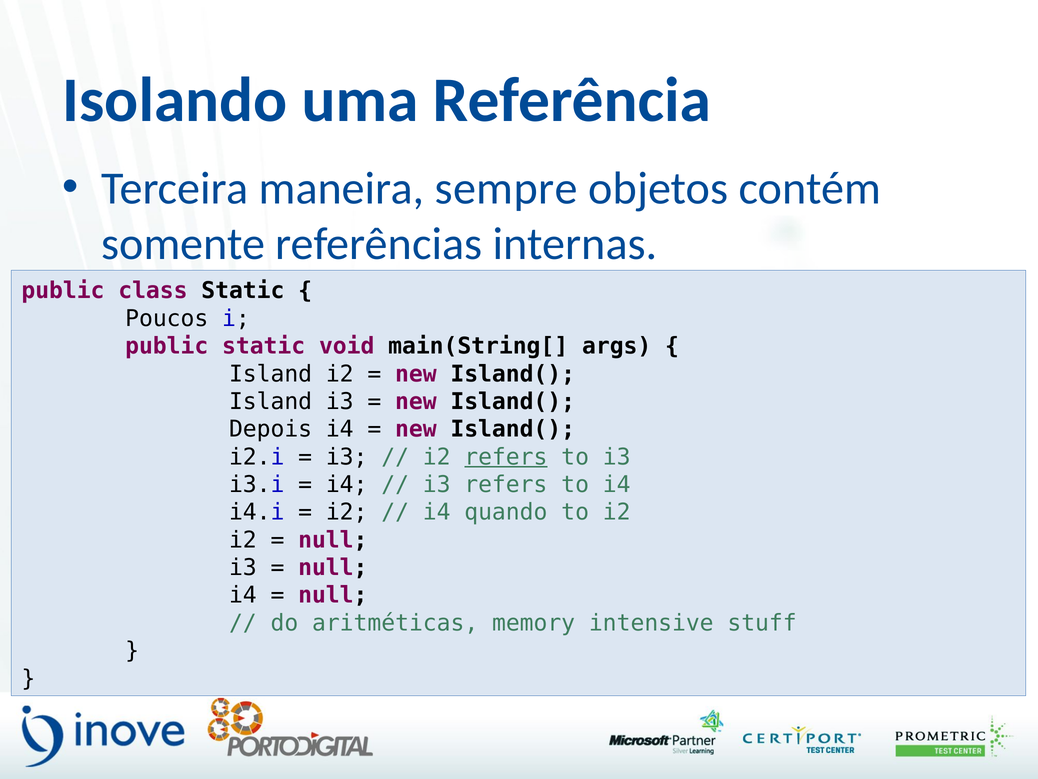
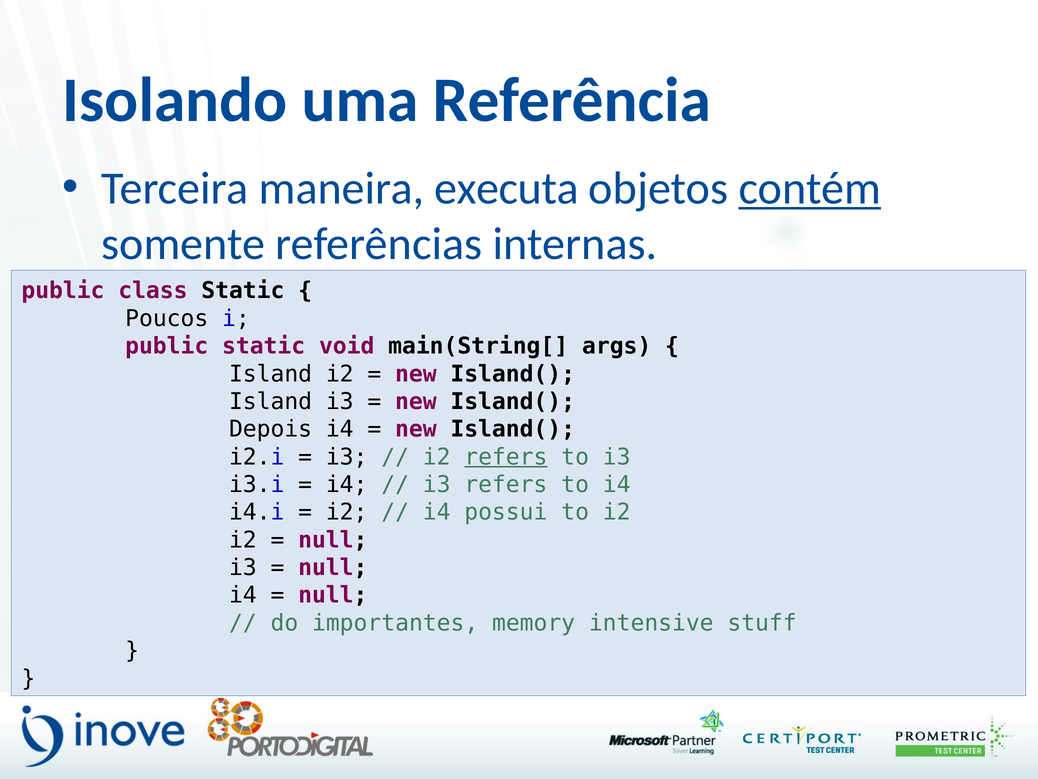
sempre: sempre -> executa (507, 188)
contém underline: none -> present (810, 188)
quando: quando -> possui (506, 512)
aritméticas: aritméticas -> importantes (395, 623)
